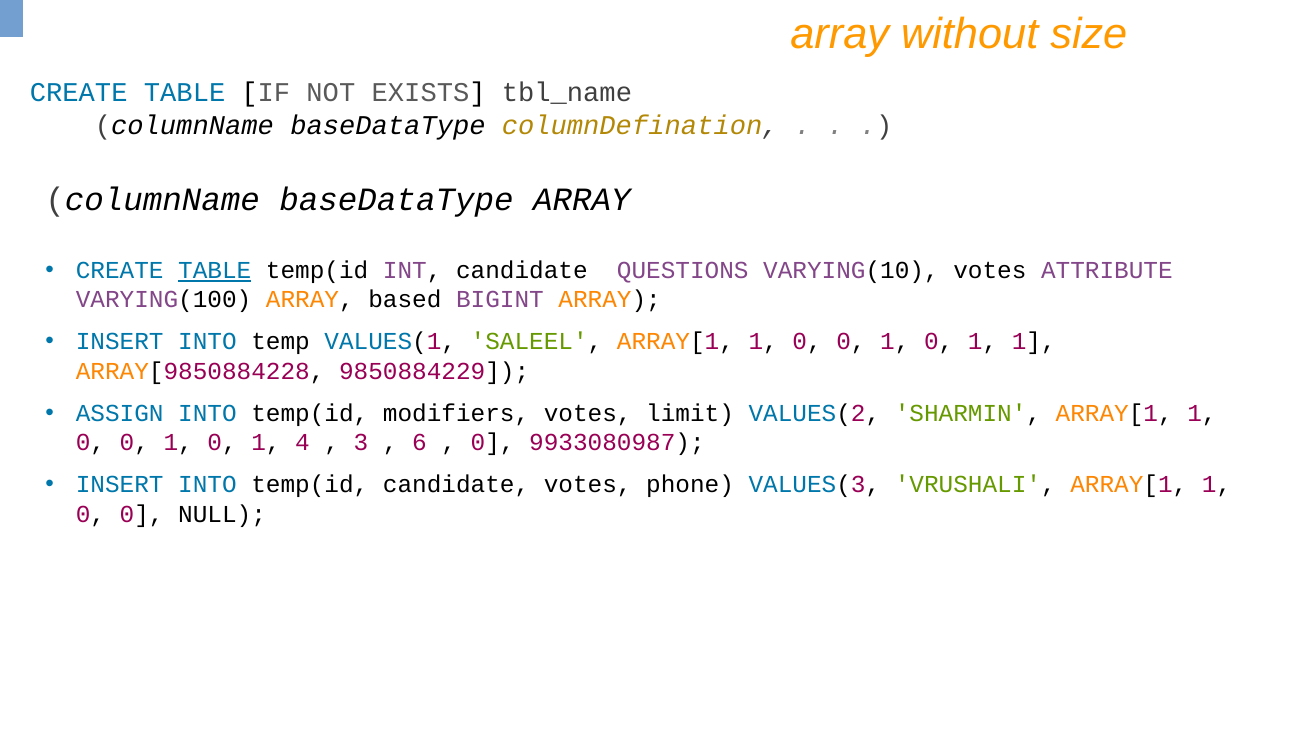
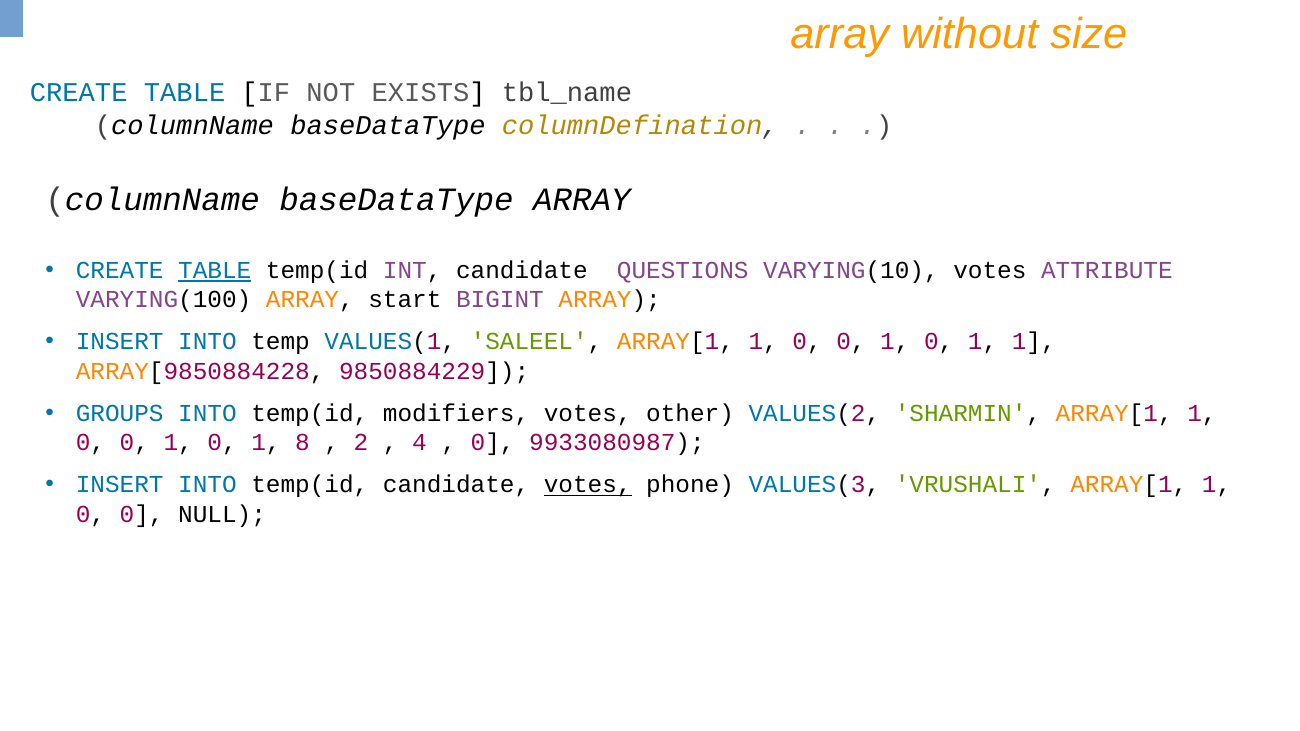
based: based -> start (405, 300)
ASSIGN: ASSIGN -> GROUPS (120, 414)
limit: limit -> other (690, 414)
4: 4 -> 8 (302, 443)
3: 3 -> 2 (361, 443)
6: 6 -> 4 (419, 443)
votes underline: none -> present (588, 485)
